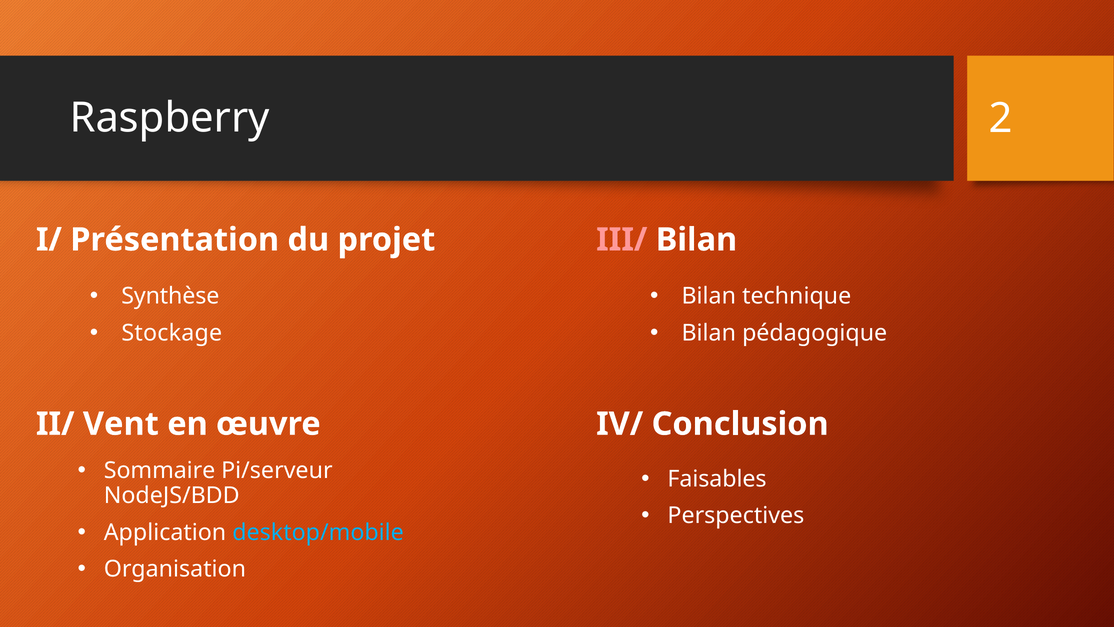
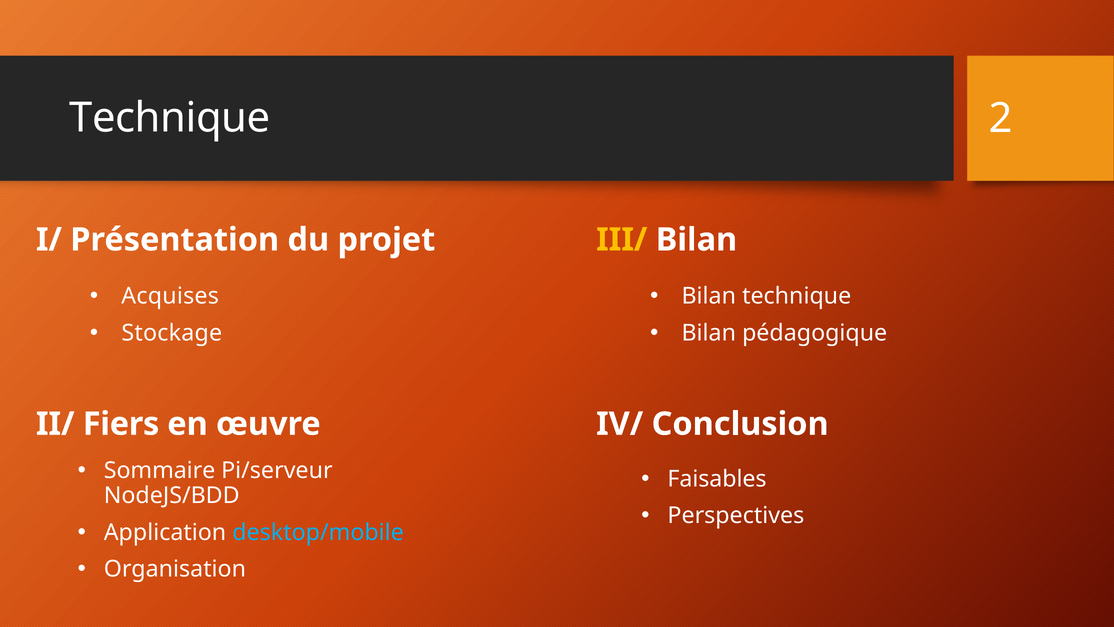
Raspberry: Raspberry -> Technique (170, 118)
III/ colour: pink -> yellow (622, 240)
Synthèse: Synthèse -> Acquises (170, 296)
Vent: Vent -> Fiers (121, 424)
